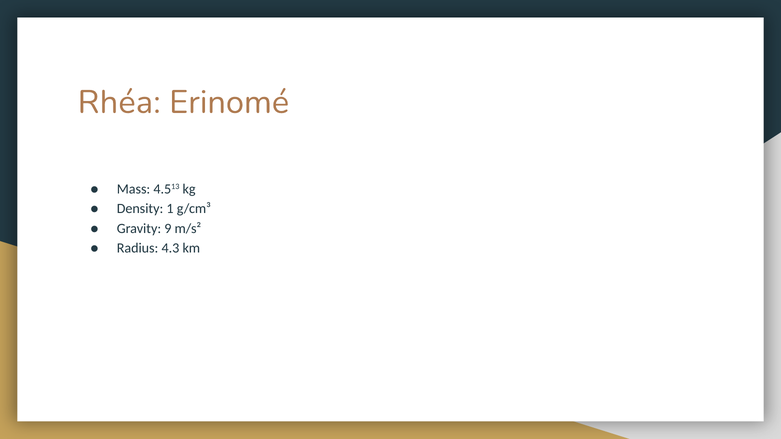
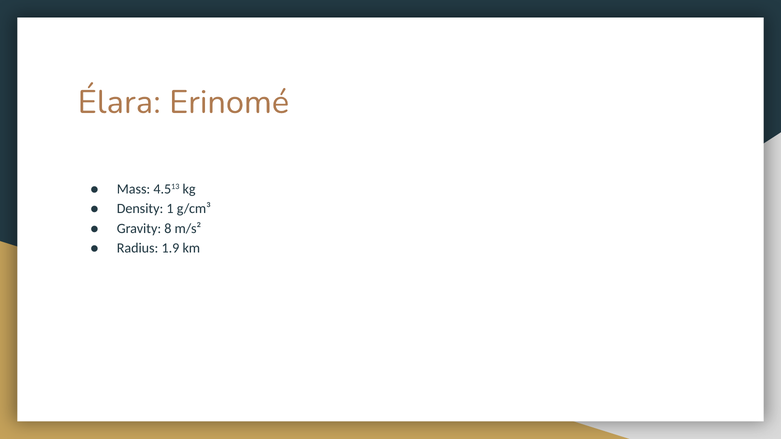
Rhéa: Rhéa -> Élara (119, 102)
9: 9 -> 8 (168, 229)
4.3: 4.3 -> 1.9 (170, 248)
